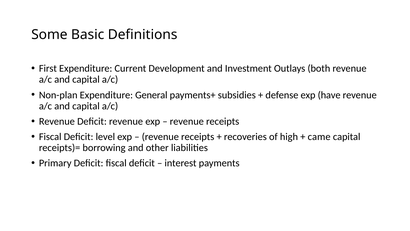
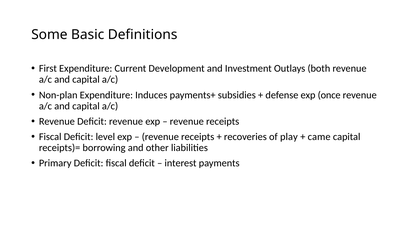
General: General -> Induces (151, 95)
have: have -> once (329, 95)
high: high -> play (289, 137)
